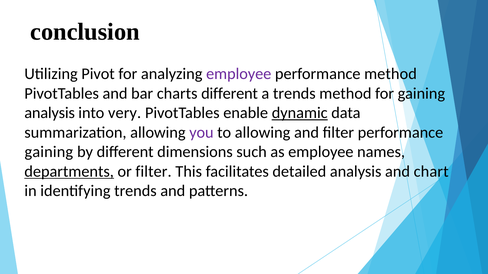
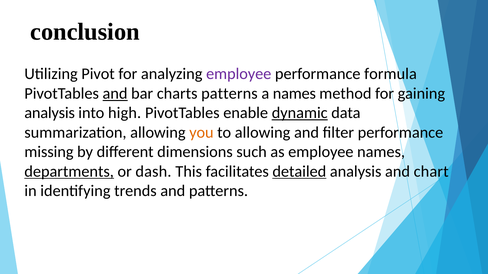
performance method: method -> formula (391, 74)
and underline: none -> present (115, 94)
charts different: different -> patterns (229, 94)
a trends: trends -> names (294, 94)
very: very -> high (125, 113)
you colour: purple -> orange (201, 133)
gaining: gaining -> missing (49, 152)
or filter: filter -> dash (153, 172)
detailed underline: none -> present (299, 172)
